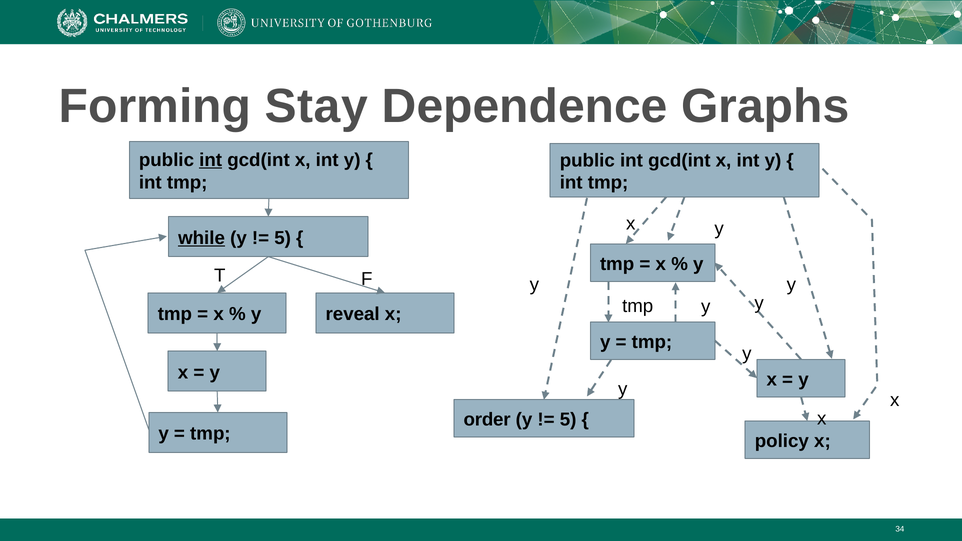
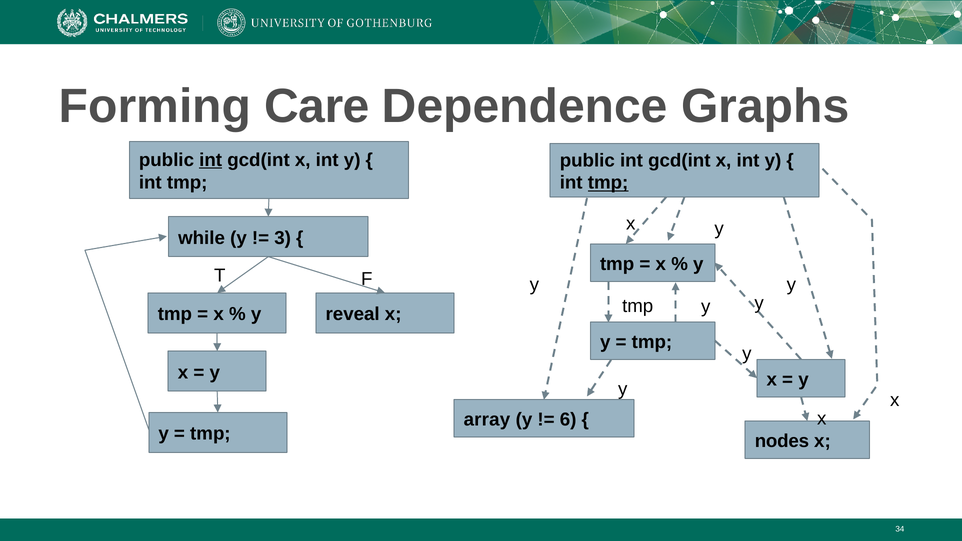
Stay: Stay -> Care (317, 106)
tmp underline: none -> present (608, 183)
while underline: present -> none (202, 238)
5: 5 -> 3 (283, 238)
order: order -> array (487, 420)
5: 5 -> 6 (568, 420)
policy: policy -> nodes (782, 441)
